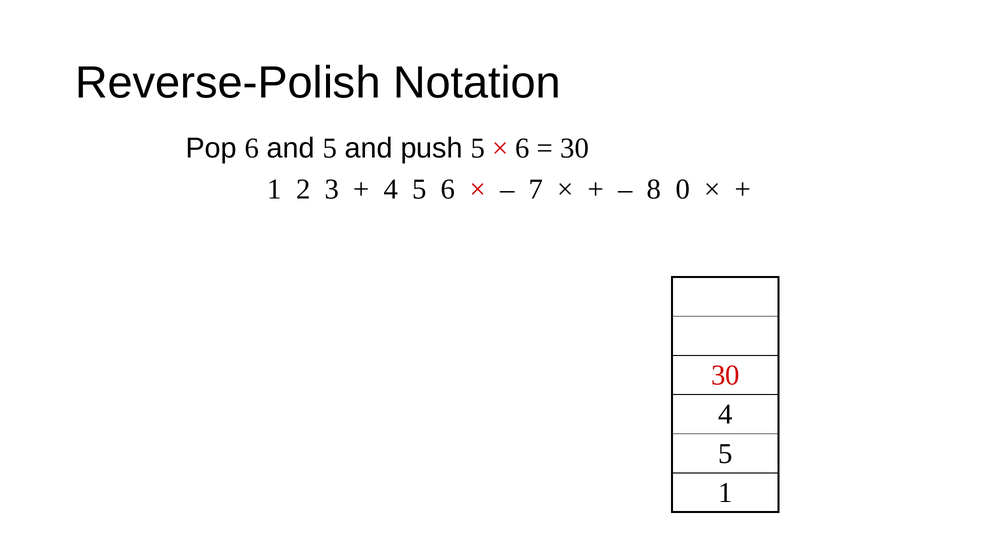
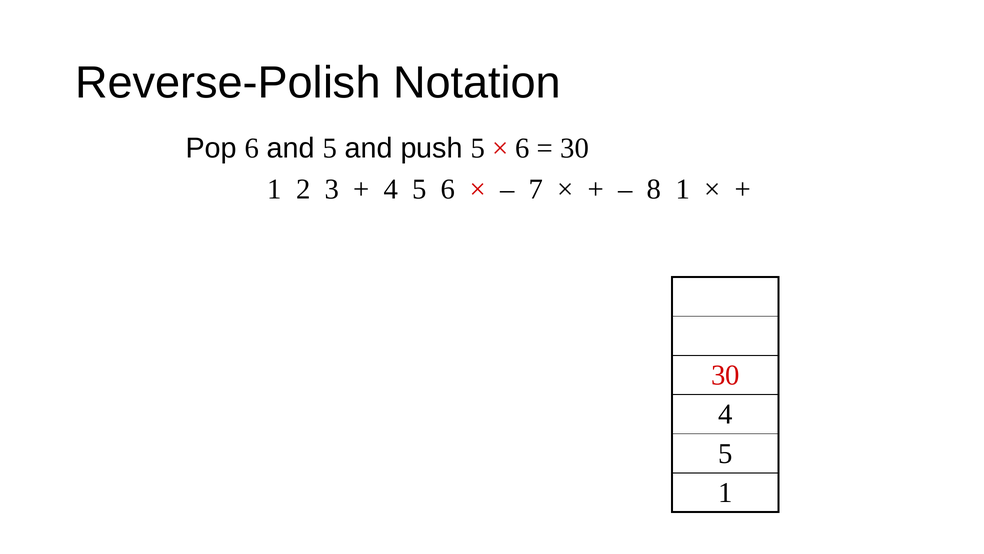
8 0: 0 -> 1 (683, 189)
